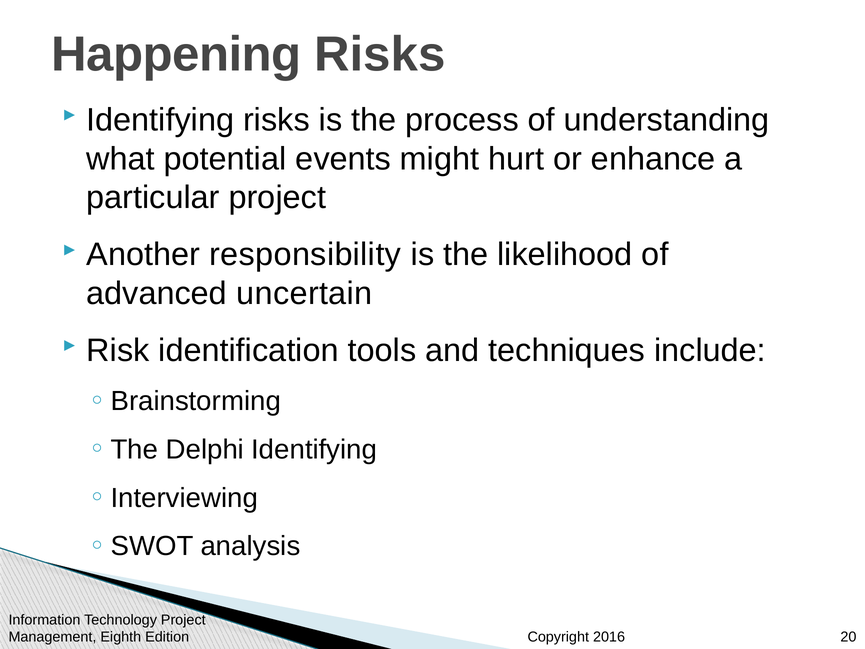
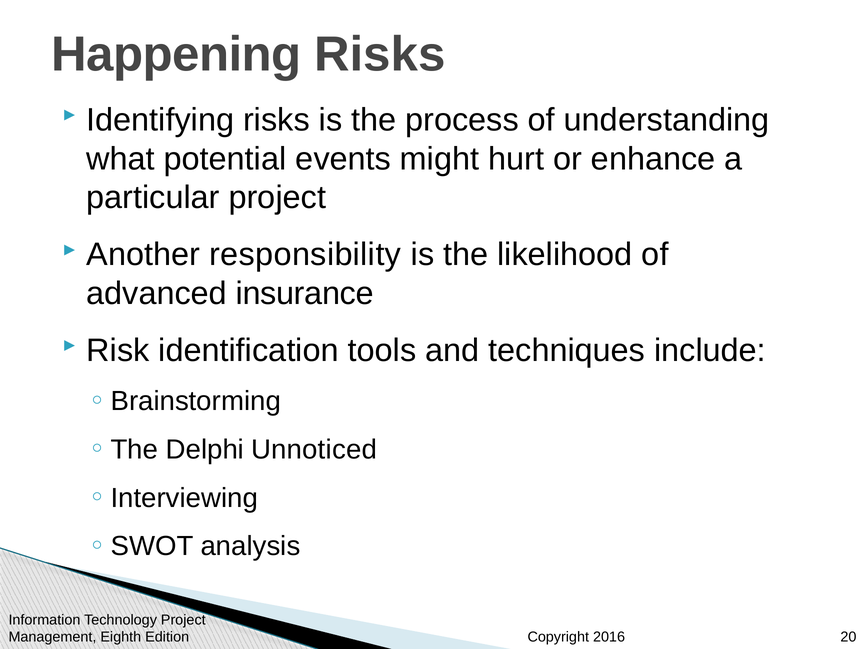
uncertain: uncertain -> insurance (305, 293)
Delphi Identifying: Identifying -> Unnoticed (314, 450)
